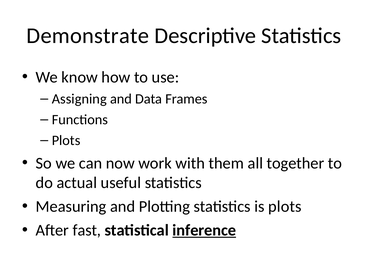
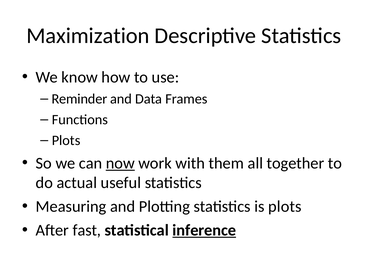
Demonstrate: Demonstrate -> Maximization (88, 36)
Assigning: Assigning -> Reminder (79, 99)
now underline: none -> present (120, 163)
